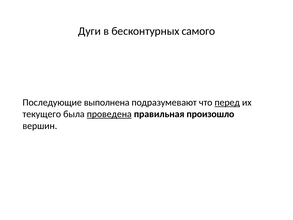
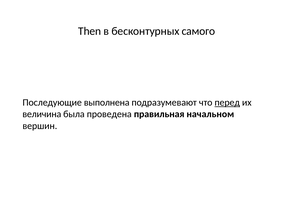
Дуги: Дуги -> Then (90, 31)
текущего: текущего -> величина (42, 114)
проведена underline: present -> none (109, 114)
произошло: произошло -> начальном (210, 114)
